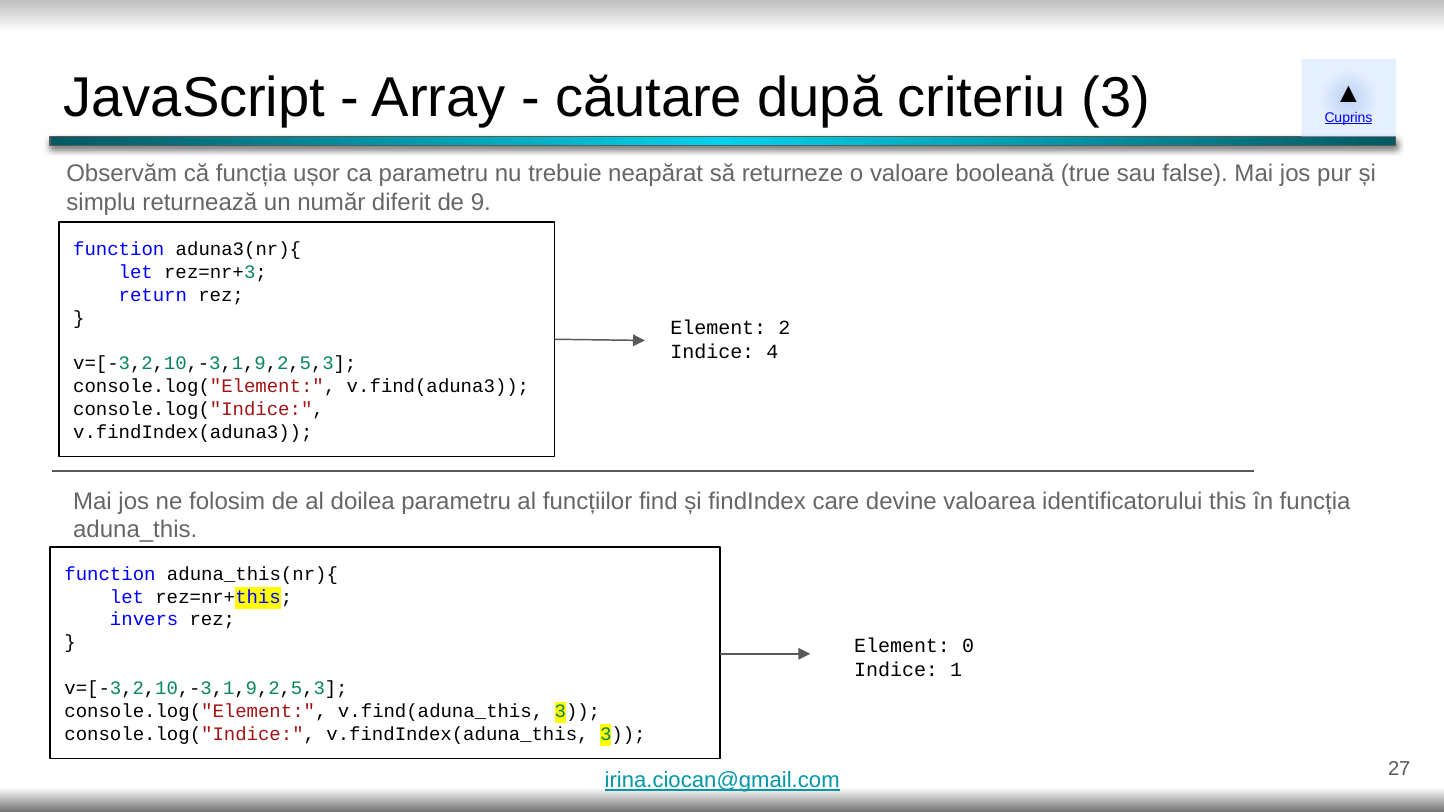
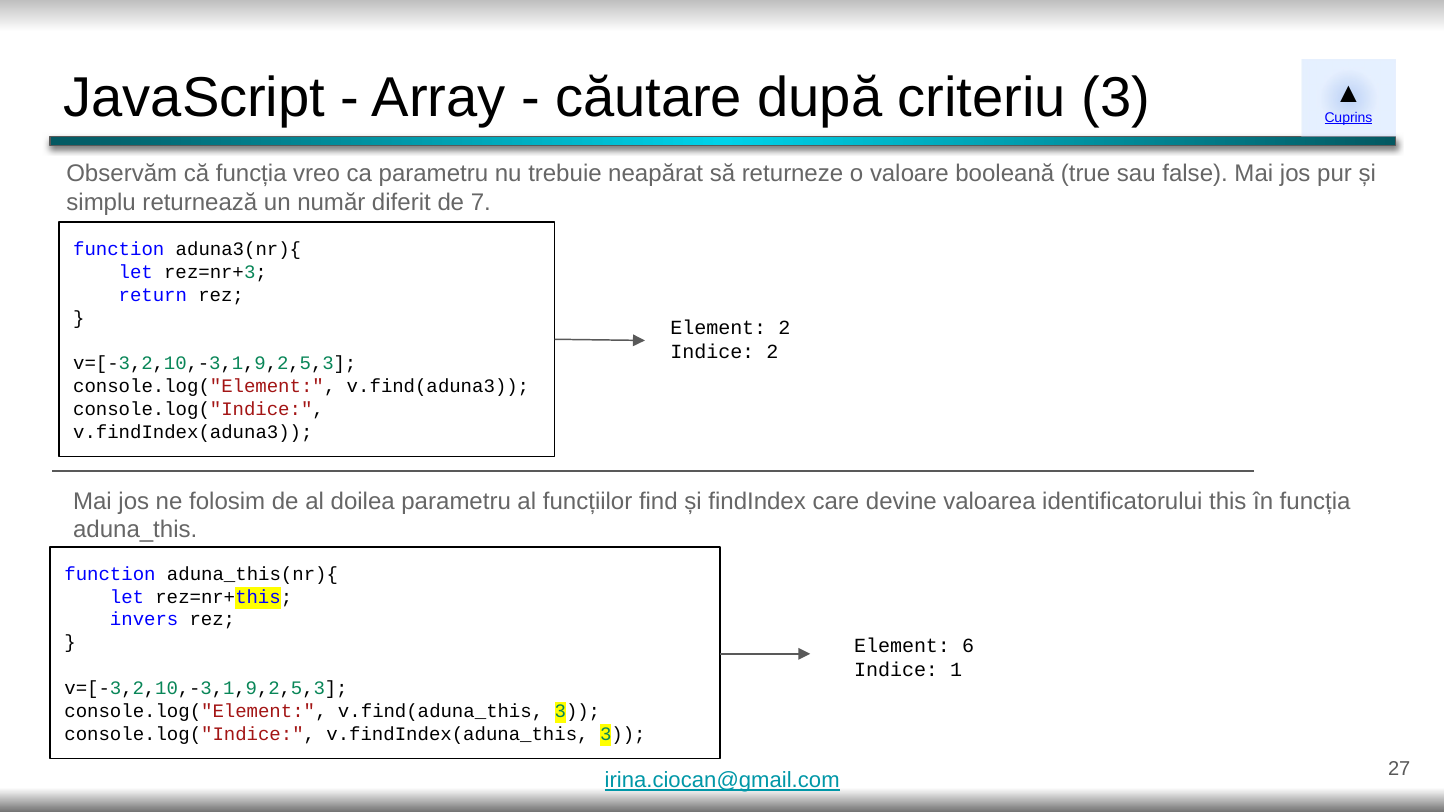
ușor: ușor -> vreo (317, 174)
9: 9 -> 7 (481, 203)
Indice 4: 4 -> 2 (772, 352)
0: 0 -> 6 (968, 646)
